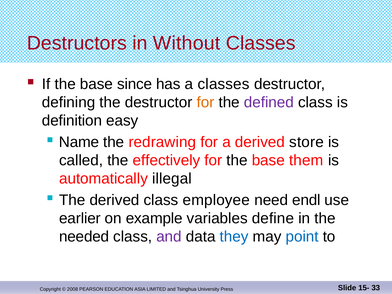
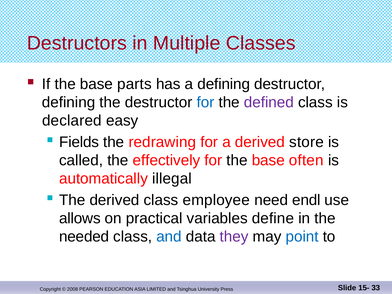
Without: Without -> Multiple (187, 43)
since: since -> parts (134, 84)
a classes: classes -> defining (224, 84)
for colour: orange -> blue (205, 102)
definition: definition -> declared (72, 121)
Name: Name -> Fields (79, 142)
them: them -> often (306, 160)
earlier: earlier -> allows (80, 218)
example: example -> practical (154, 218)
and colour: purple -> blue (169, 237)
they colour: blue -> purple (234, 237)
